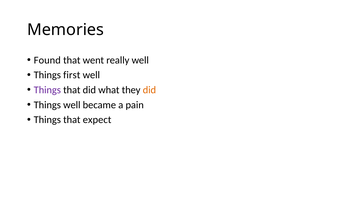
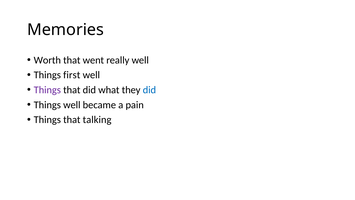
Found: Found -> Worth (47, 60)
did colour: orange -> blue (149, 90)
expect: expect -> talking (97, 120)
